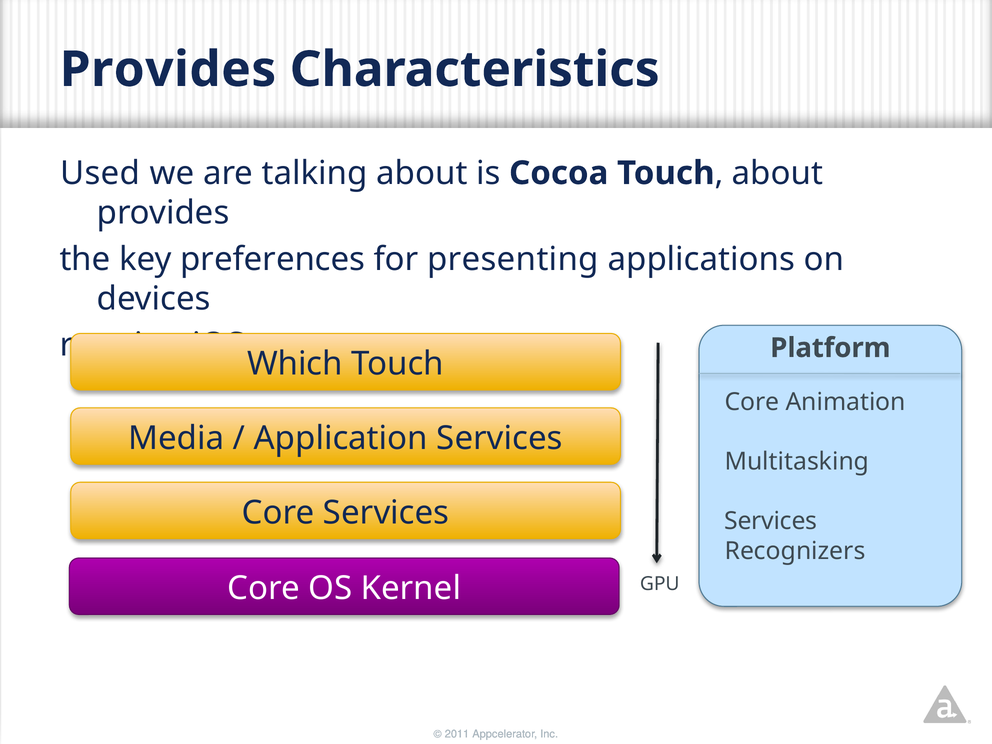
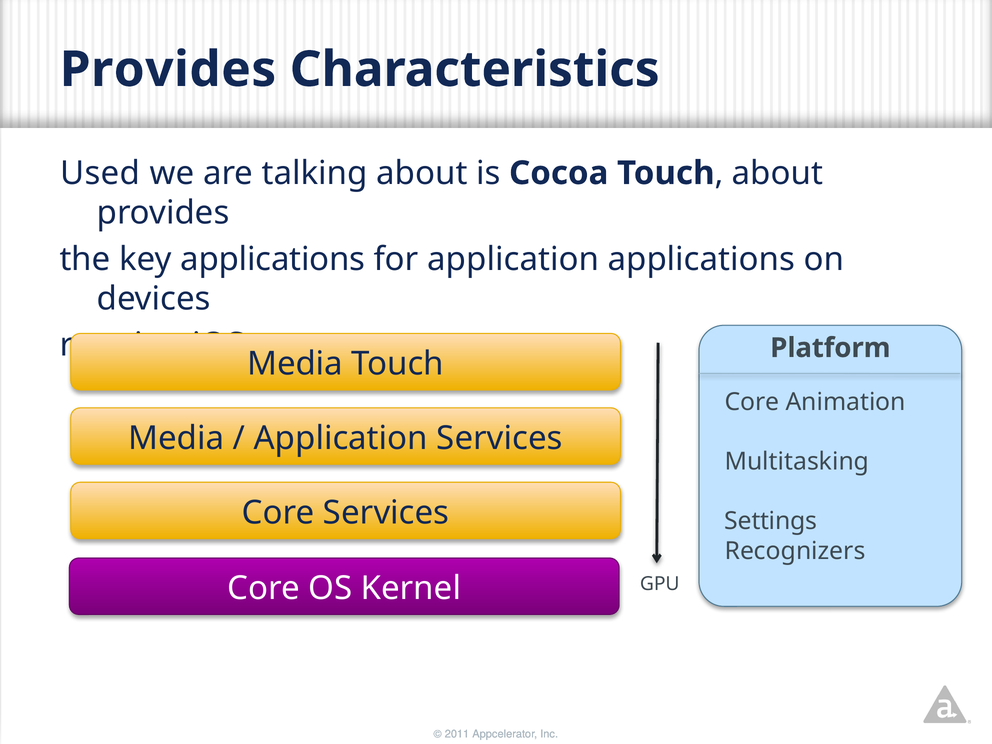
key preferences: preferences -> applications (273, 259)
for presenting: presenting -> application (513, 259)
Which: Which -> Media (295, 364)
Services: Services -> Settings (771, 521)
